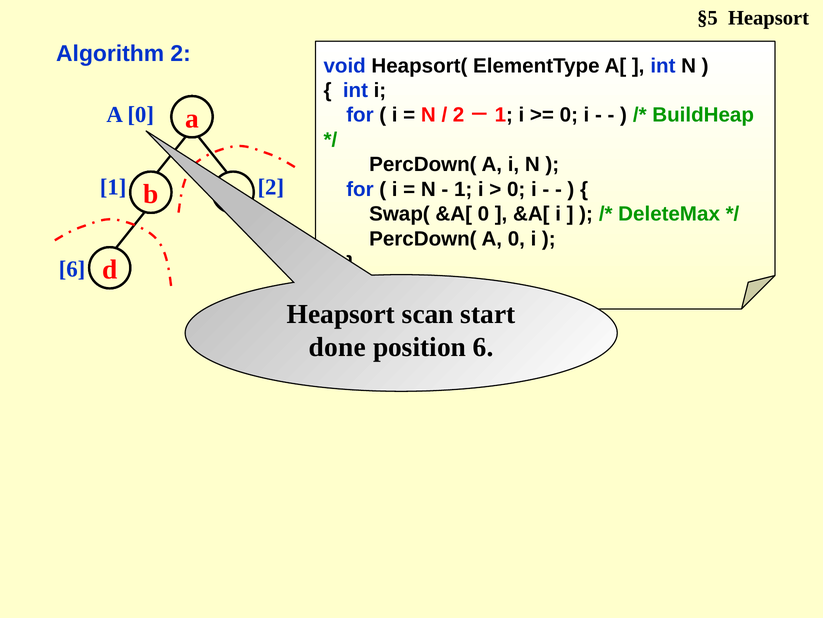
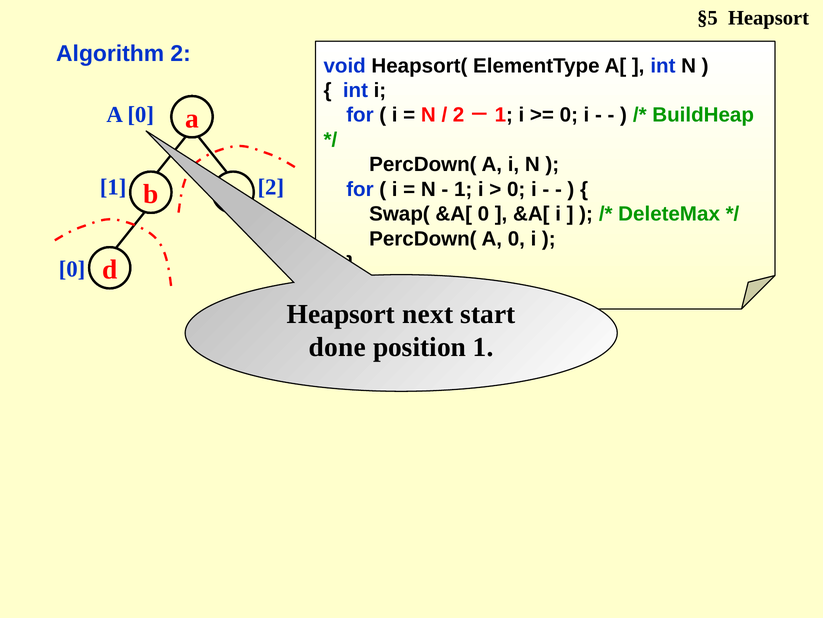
6: 6 -> 0 (72, 269)
scan: scan -> next (428, 314)
position 6: 6 -> 1 (483, 347)
